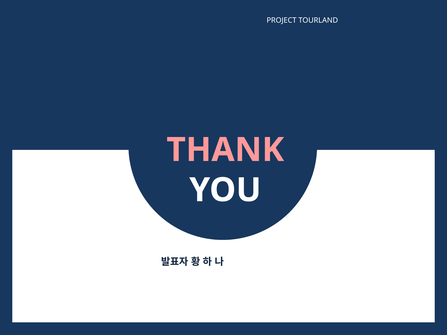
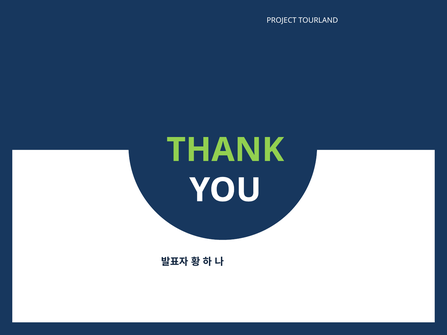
THANK colour: pink -> light green (225, 150)
